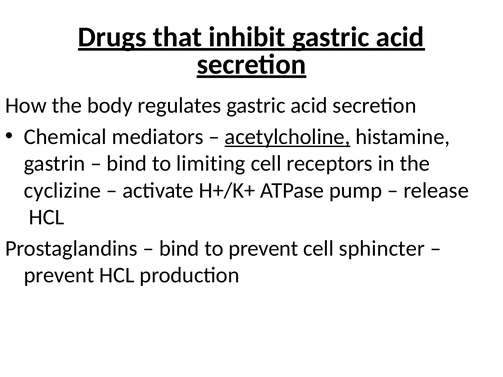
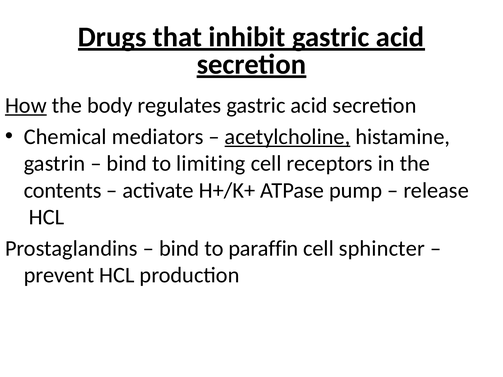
How underline: none -> present (26, 106)
cyclizine: cyclizine -> contents (63, 190)
to prevent: prevent -> paraffin (263, 249)
